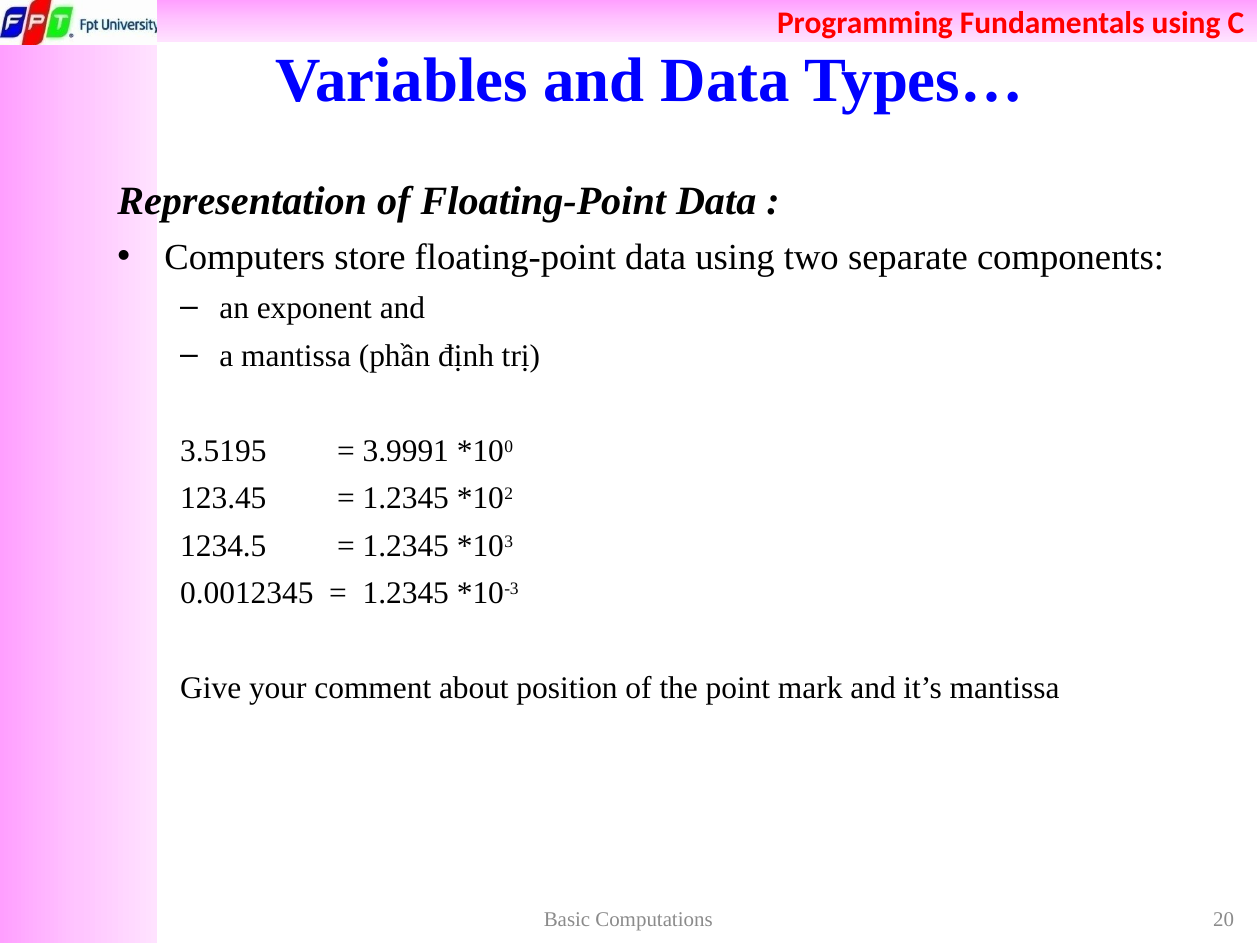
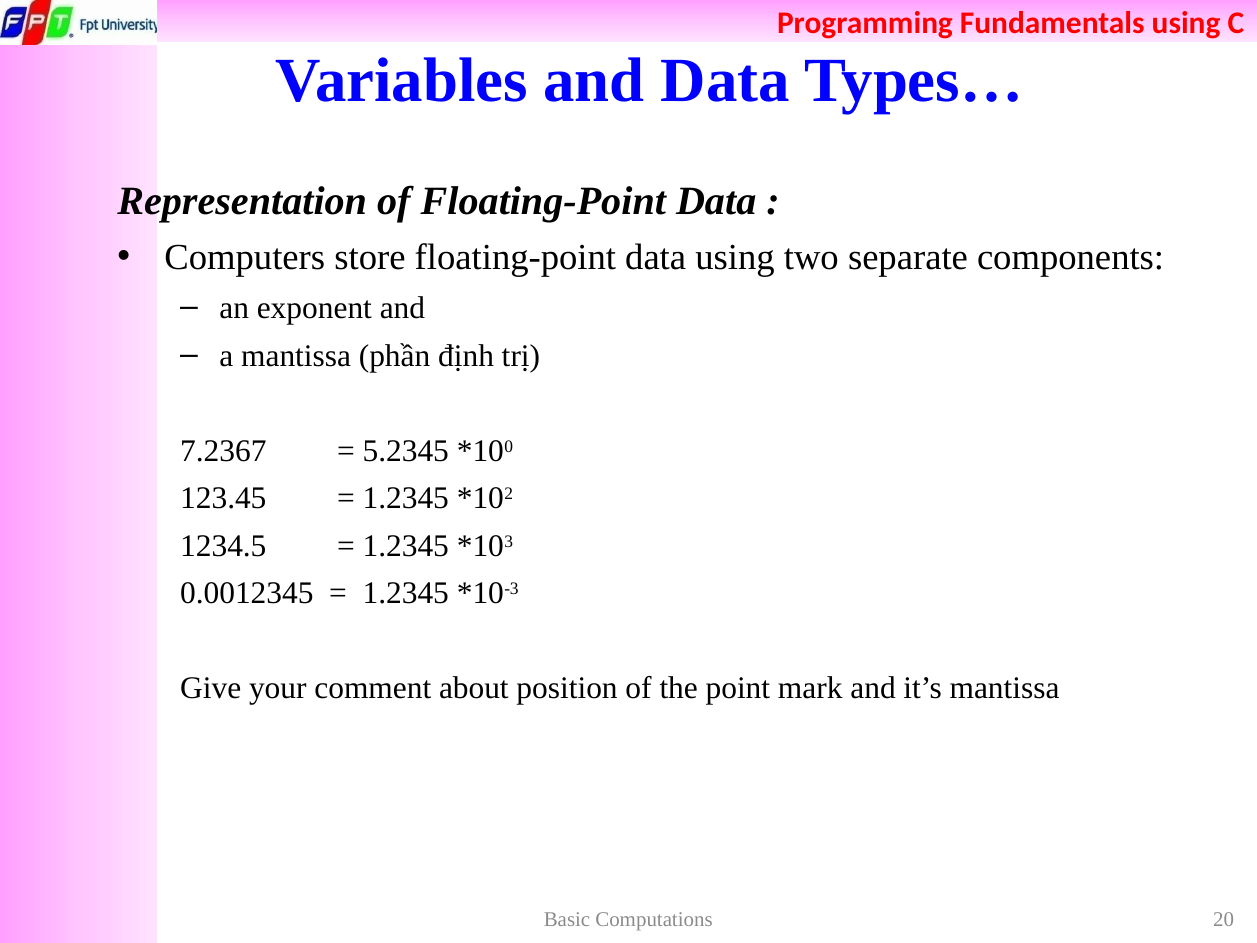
3.5195: 3.5195 -> 7.2367 (223, 451)
3.9991: 3.9991 -> 5.2345 (406, 451)
